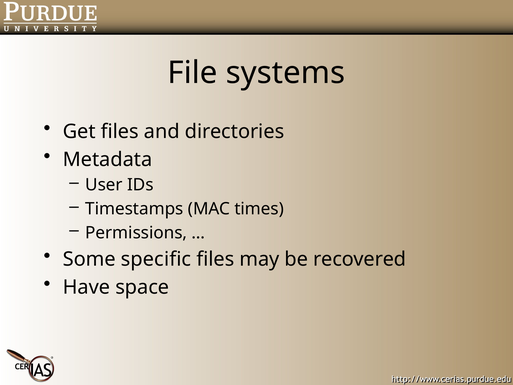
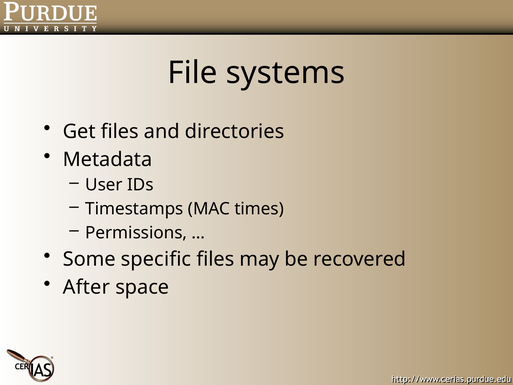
Have: Have -> After (86, 287)
